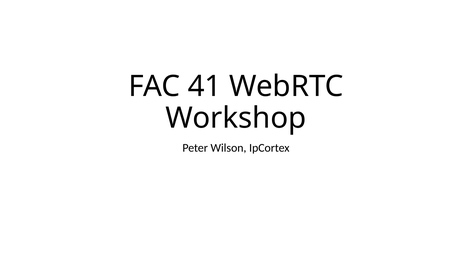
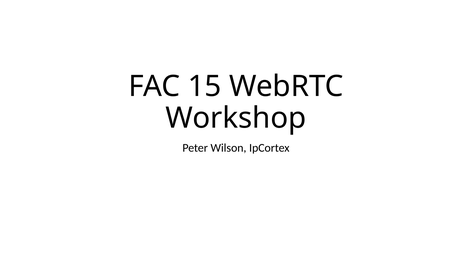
41: 41 -> 15 (205, 86)
